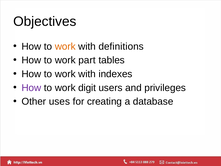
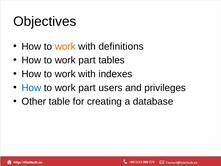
How colour: purple -> blue (31, 88)
digit: digit -> part (87, 88)
uses: uses -> table (59, 101)
